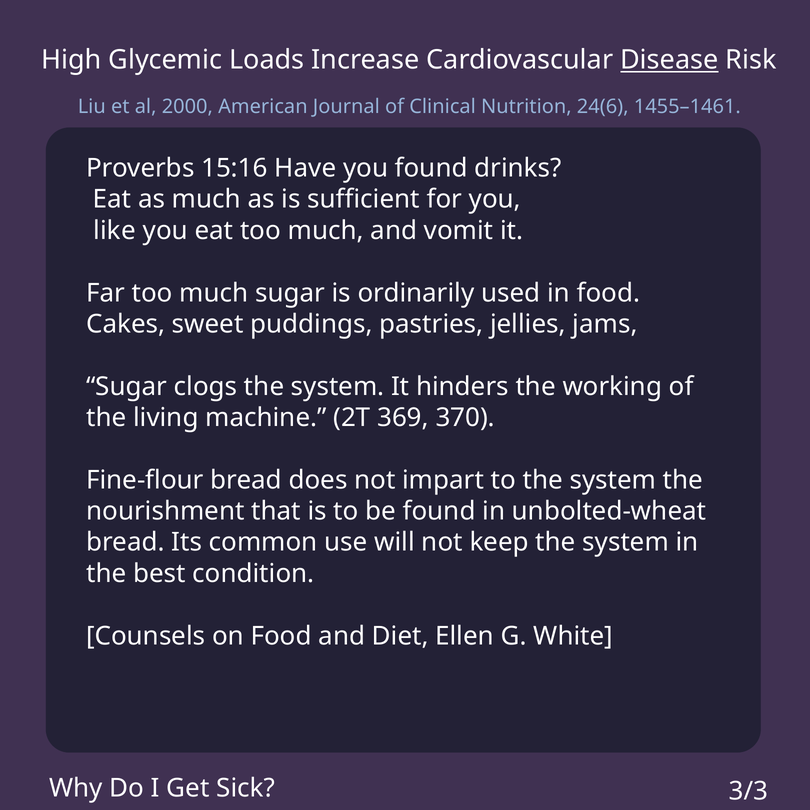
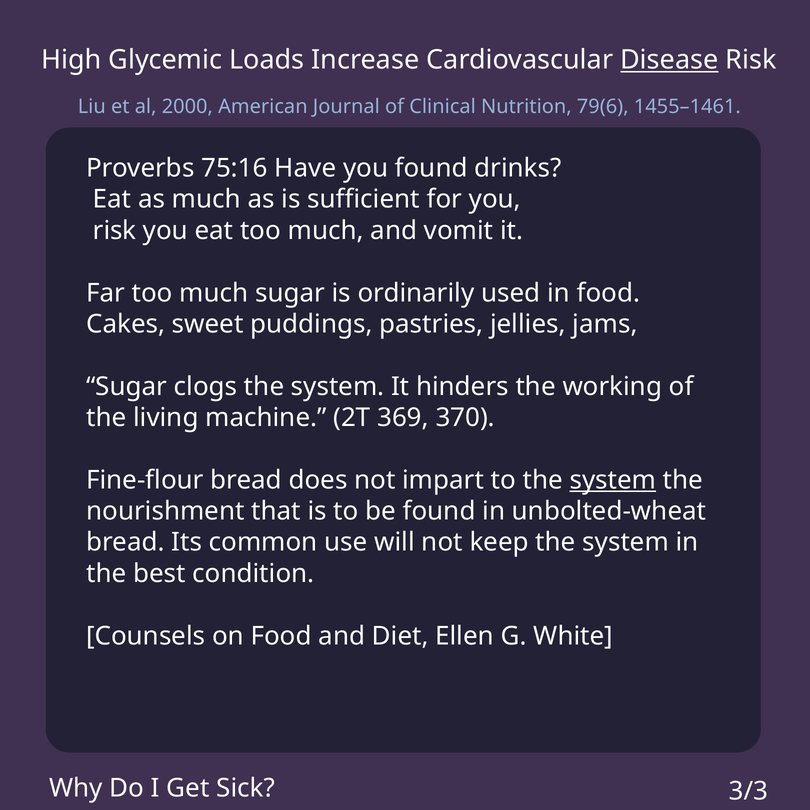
24(6: 24(6 -> 79(6 (603, 107)
15:16: 15:16 -> 75:16 (234, 168)
like: like -> risk (115, 231)
system underline: none -> present (613, 480)
